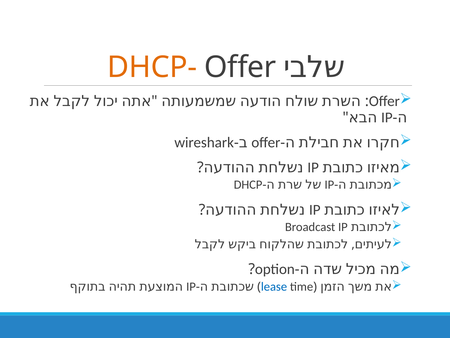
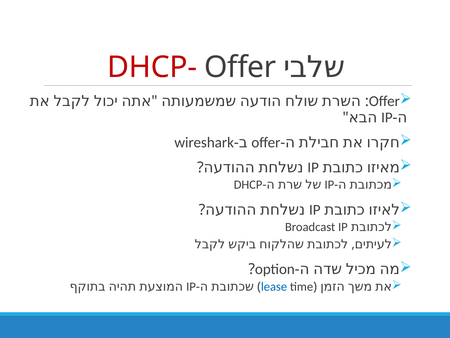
DHCP- colour: orange -> red (152, 67)
